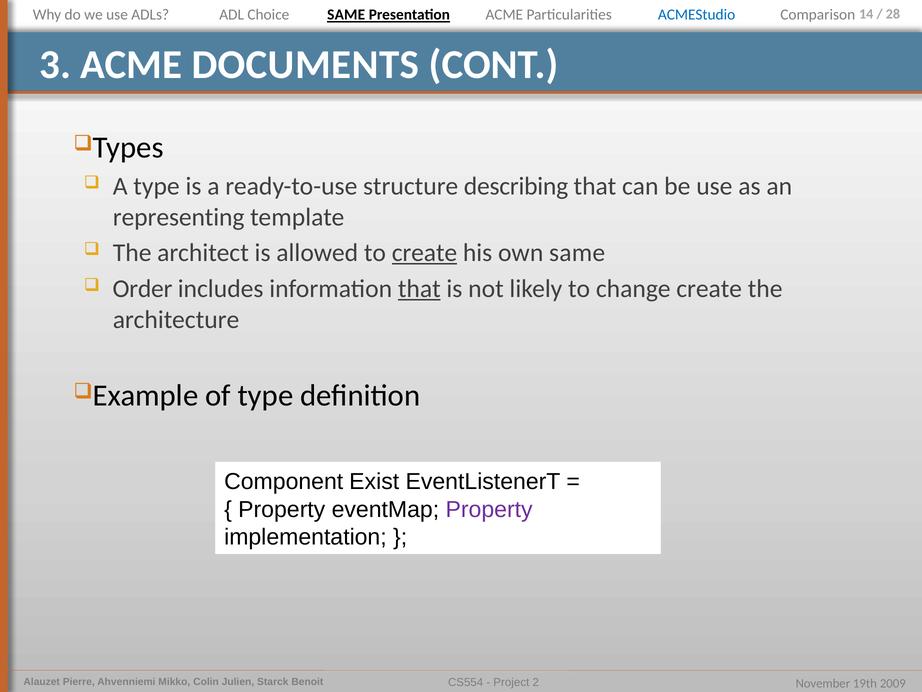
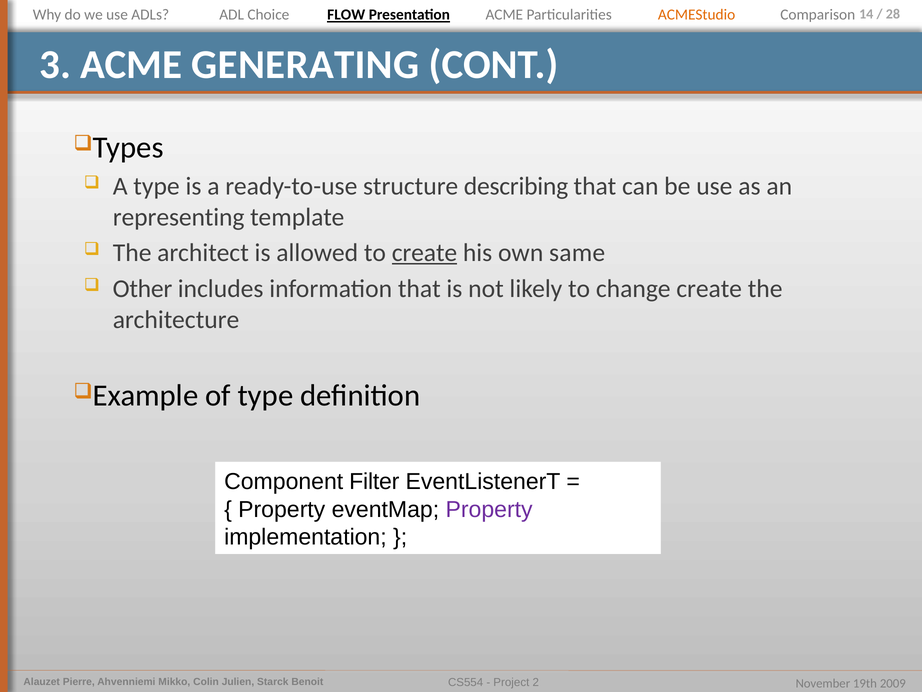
Choice SAME: SAME -> FLOW (346, 15)
ACMEStudio colour: blue -> orange (697, 15)
DOCUMENTS: DOCUMENTS -> GENERATING (305, 65)
Order: Order -> Other (143, 289)
that underline: present -> none (419, 289)
Exist: Exist -> Filter (374, 481)
